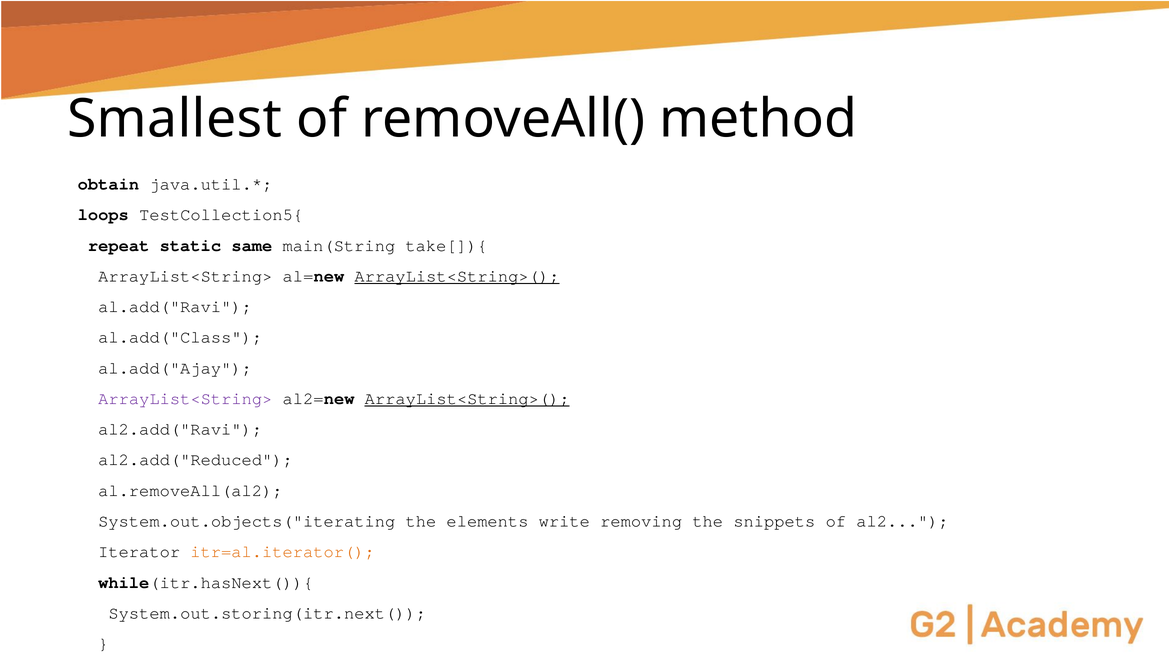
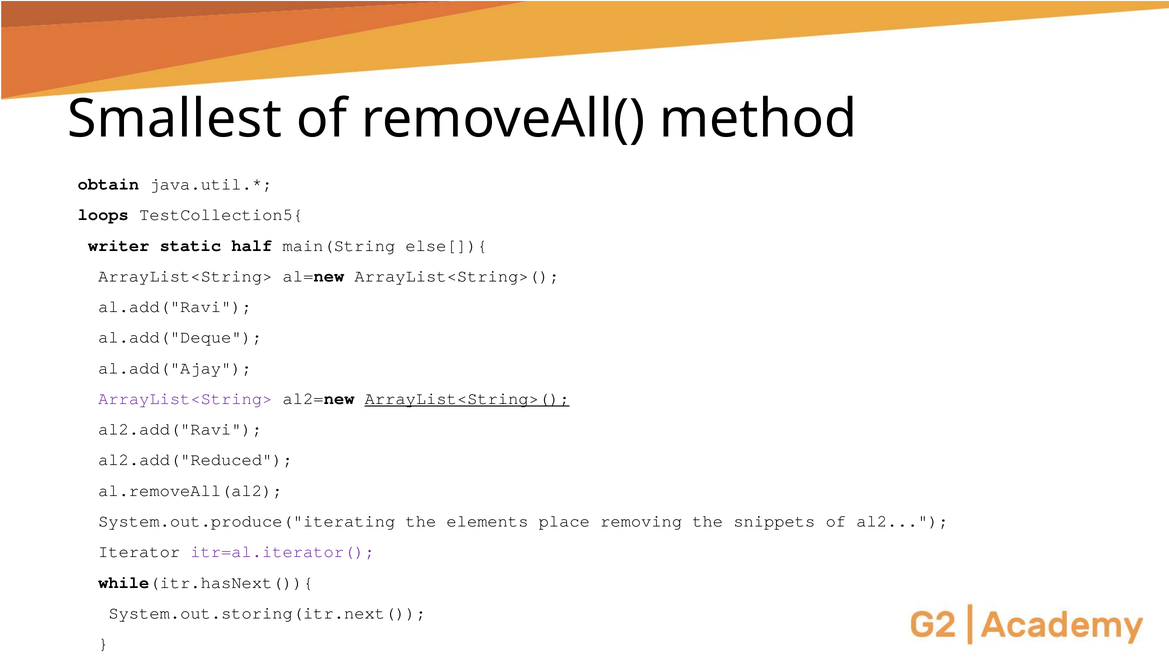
repeat: repeat -> writer (119, 245)
same: same -> half (252, 245)
take[]){: take[]){ -> else[]){ (446, 245)
ArrayList<String>( underline: present -> none (457, 276)
al.add("Class: al.add("Class -> al.add("Deque (180, 337)
System.out.objects("iterating: System.out.objects("iterating -> System.out.produce("iterating (247, 521)
write: write -> place (564, 521)
itr=al.iterator( colour: orange -> purple (283, 551)
